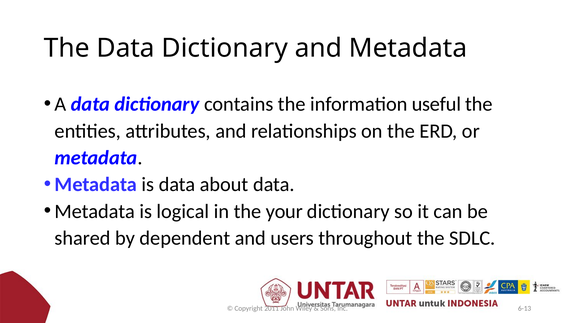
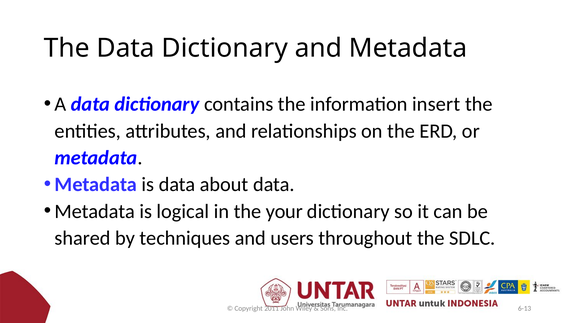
useful: useful -> insert (436, 104)
dependent: dependent -> techniques (185, 239)
